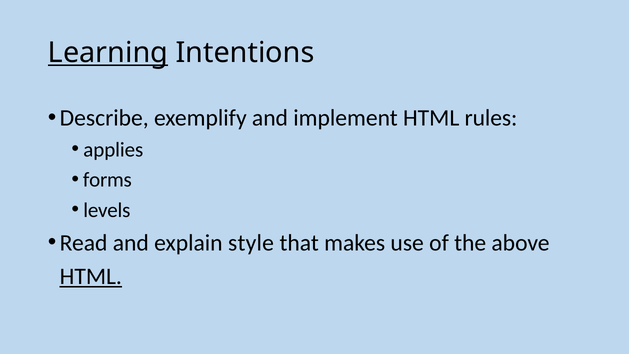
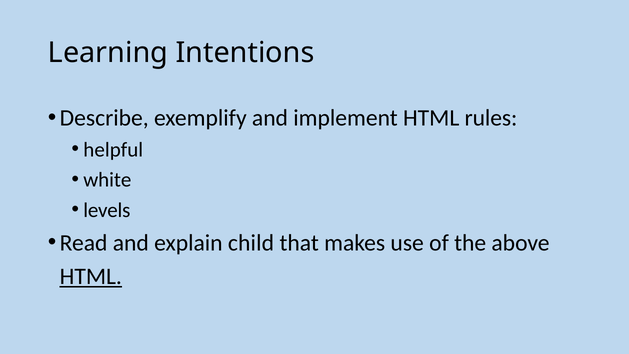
Learning underline: present -> none (108, 53)
applies: applies -> helpful (113, 150)
forms: forms -> white (107, 180)
style: style -> child (251, 243)
